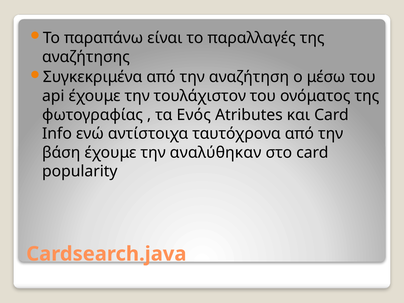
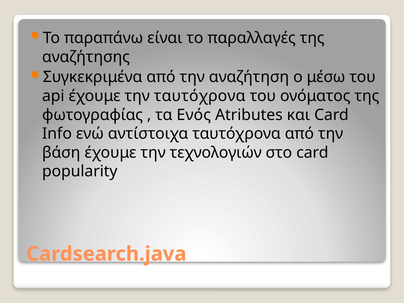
την τουλάχιστον: τουλάχιστον -> ταυτόχρονα (200, 96)
αναλύθηκαν: αναλύθηκαν -> τεχνολογιών (216, 153)
